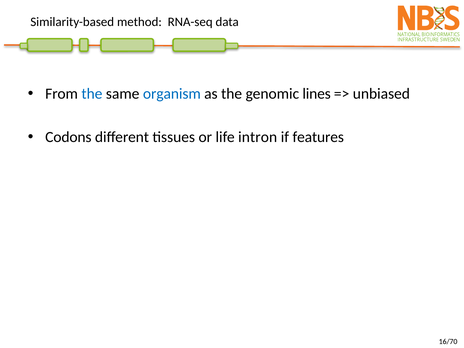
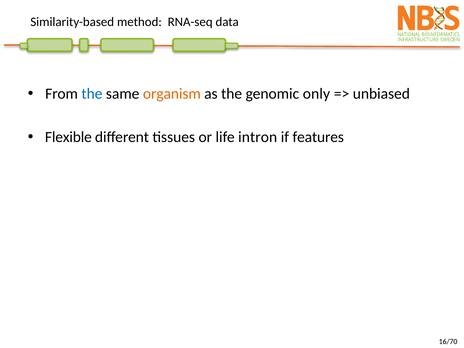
organism colour: blue -> orange (172, 94)
lines: lines -> only (316, 94)
Codons: Codons -> Flexible (68, 137)
